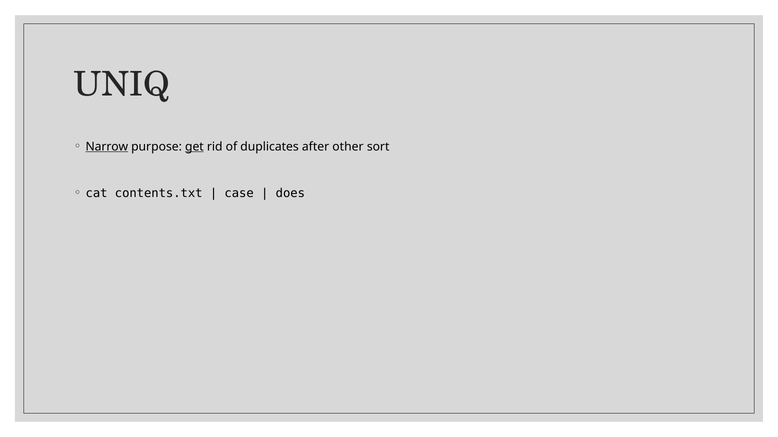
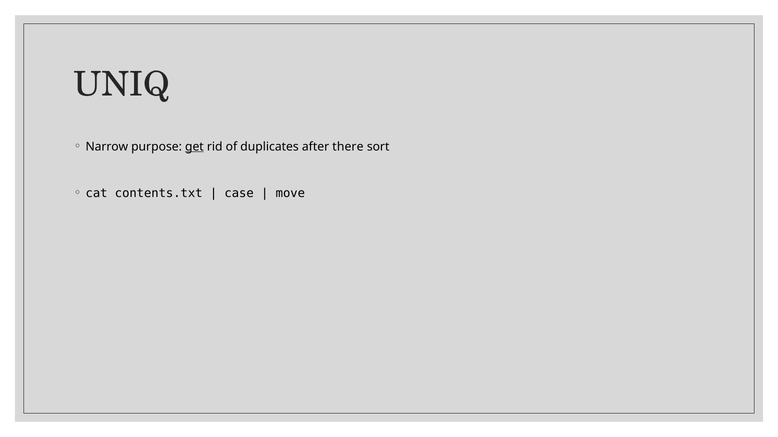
Narrow underline: present -> none (107, 147)
other: other -> there (348, 147)
does: does -> move (290, 193)
